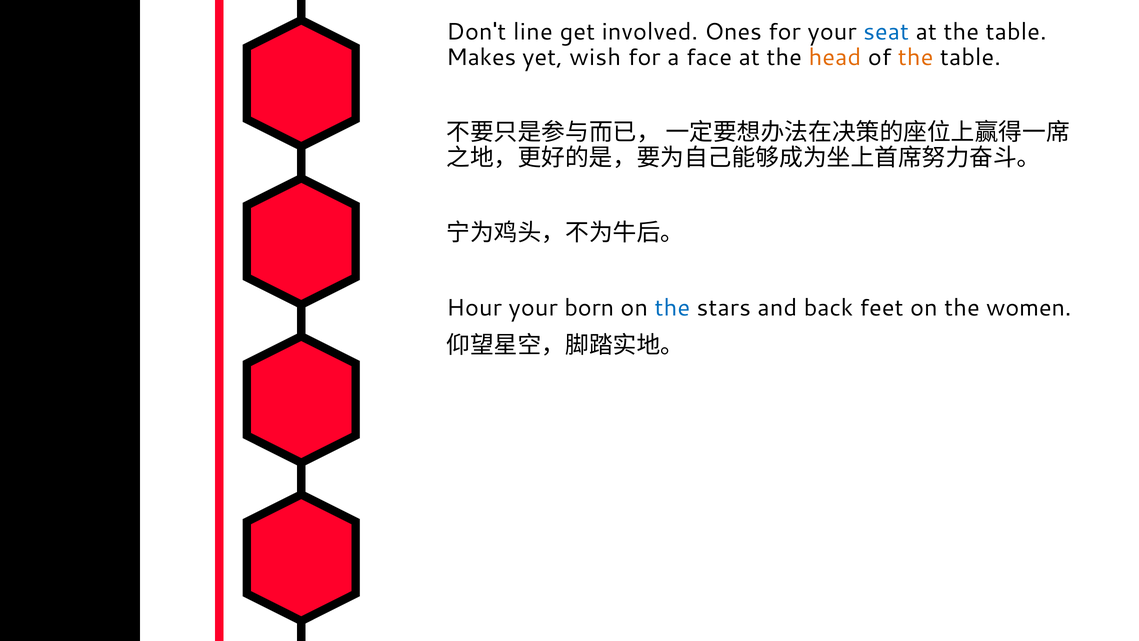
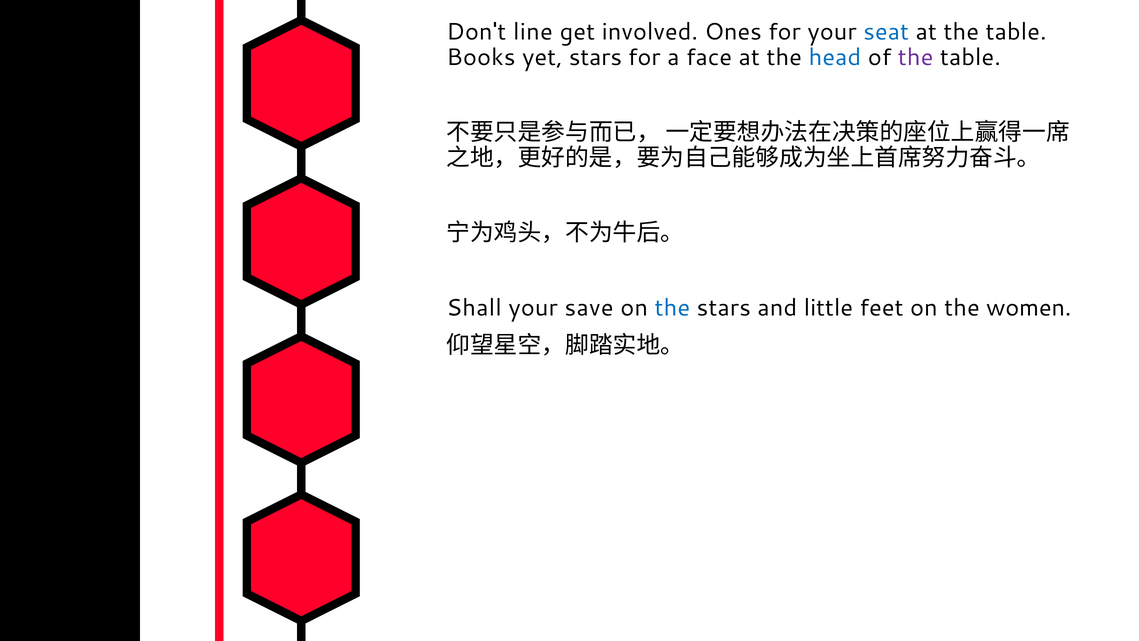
Makes: Makes -> Books (481, 57)
yet wish: wish -> stars (595, 57)
head colour: orange -> blue (835, 57)
the colour: orange -> purple (916, 57)
Hour: Hour -> Shall (474, 308)
born: born -> save (589, 308)
back: back -> little (828, 308)
